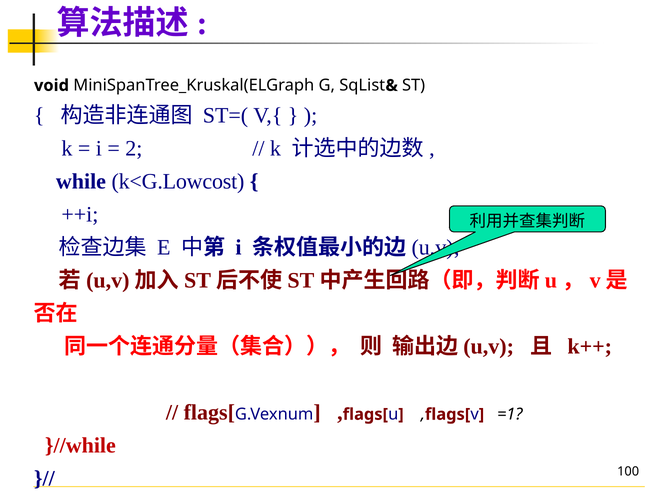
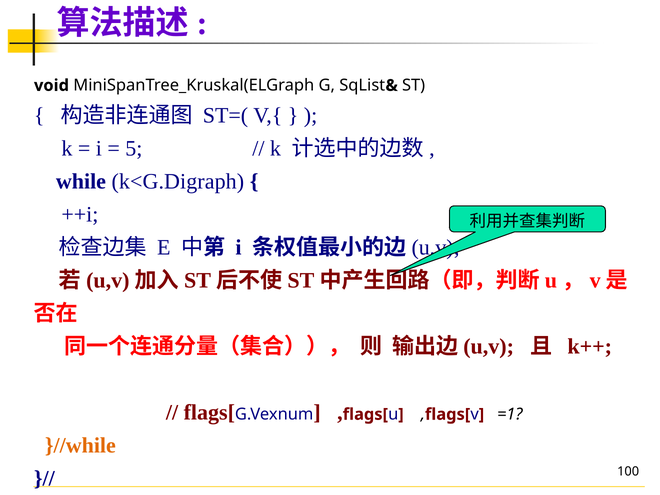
2: 2 -> 5 (134, 149)
k<G.Lowcost: k<G.Lowcost -> k<G.Digraph (178, 182)
}//while colour: red -> orange (80, 446)
